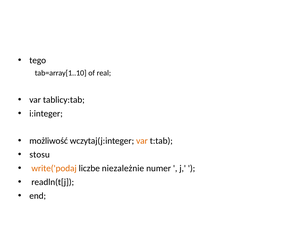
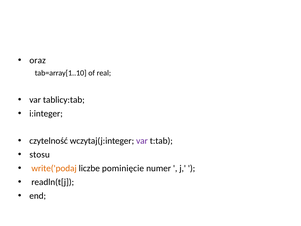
tego: tego -> oraz (38, 60)
możliwość: możliwość -> czytelność (49, 141)
var colour: orange -> purple (142, 141)
niezależnie: niezależnie -> pominięcie (123, 168)
